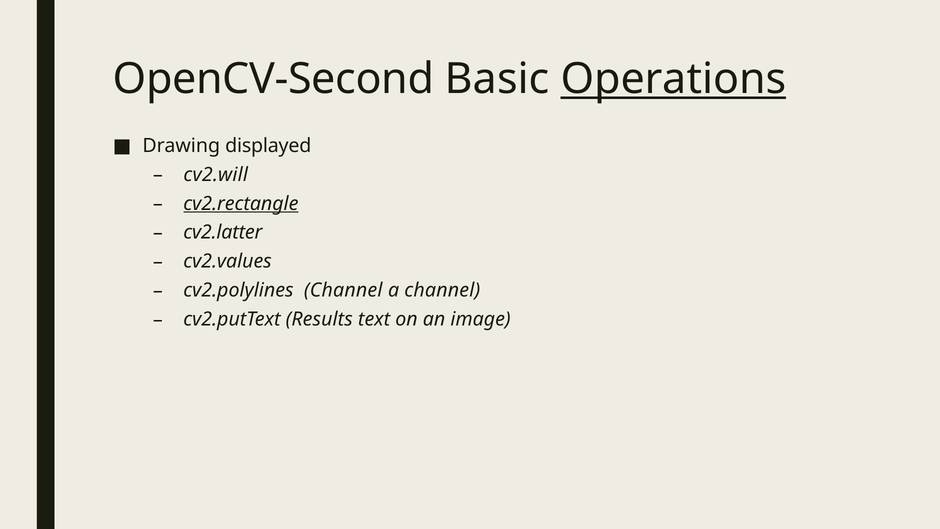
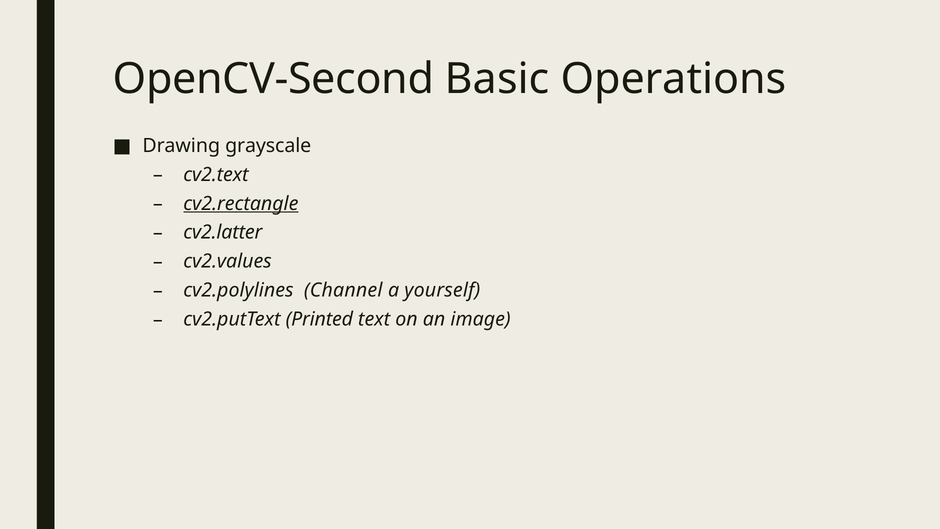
Operations underline: present -> none (673, 79)
displayed: displayed -> grayscale (268, 146)
cv2.will: cv2.will -> cv2.text (216, 175)
a channel: channel -> yourself (442, 290)
Results: Results -> Printed (319, 319)
